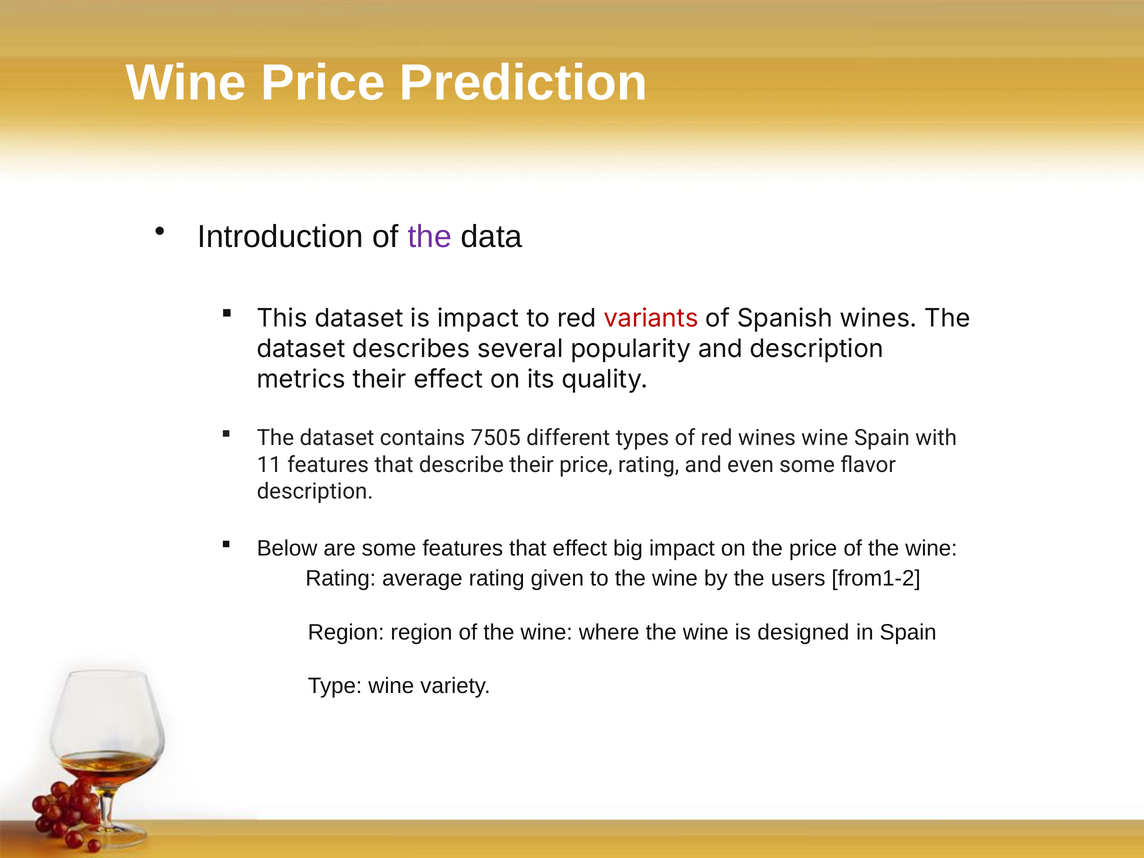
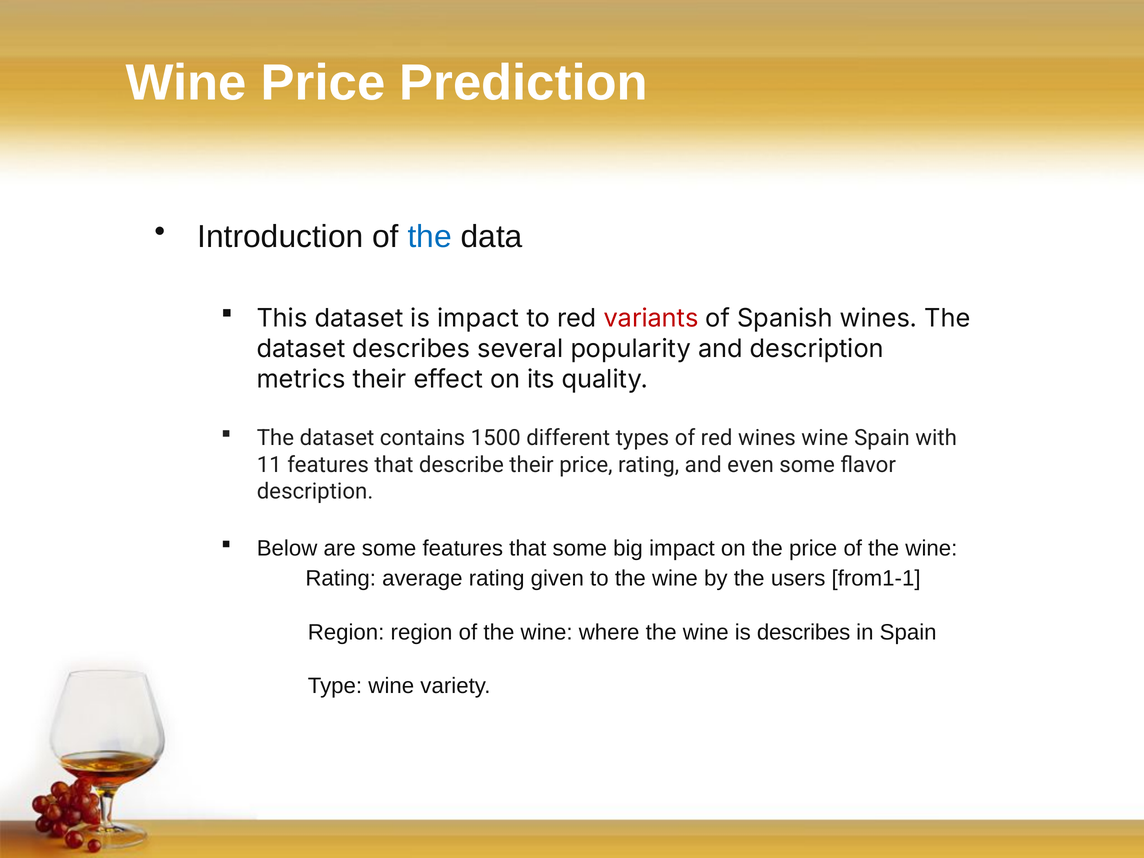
the colour: purple -> blue (430, 237)
7505: 7505 -> 1500 (496, 438)
that effect: effect -> some (580, 549)
from1-2: from1-2 -> from1-1 (876, 578)
is designed: designed -> describes (804, 633)
